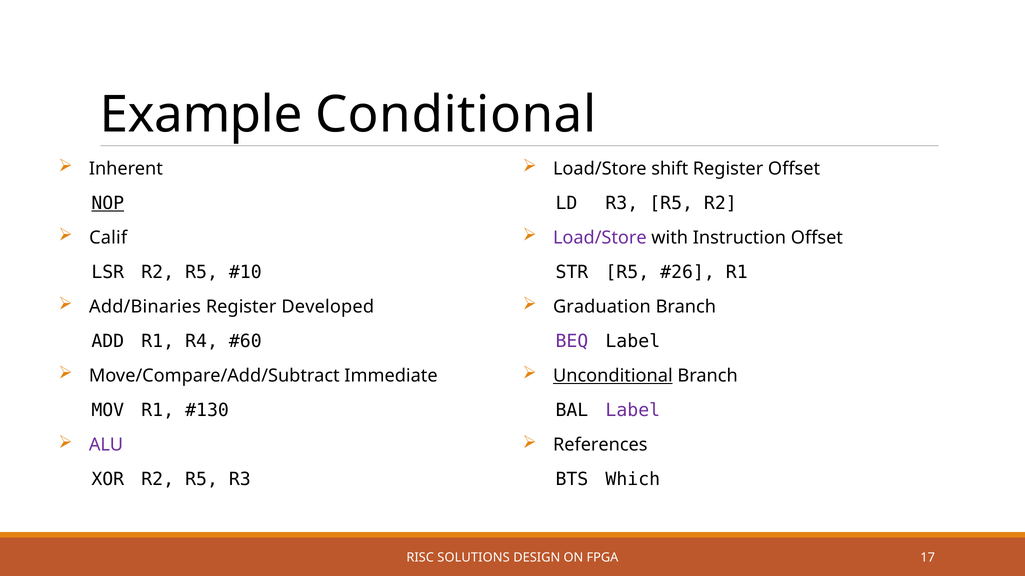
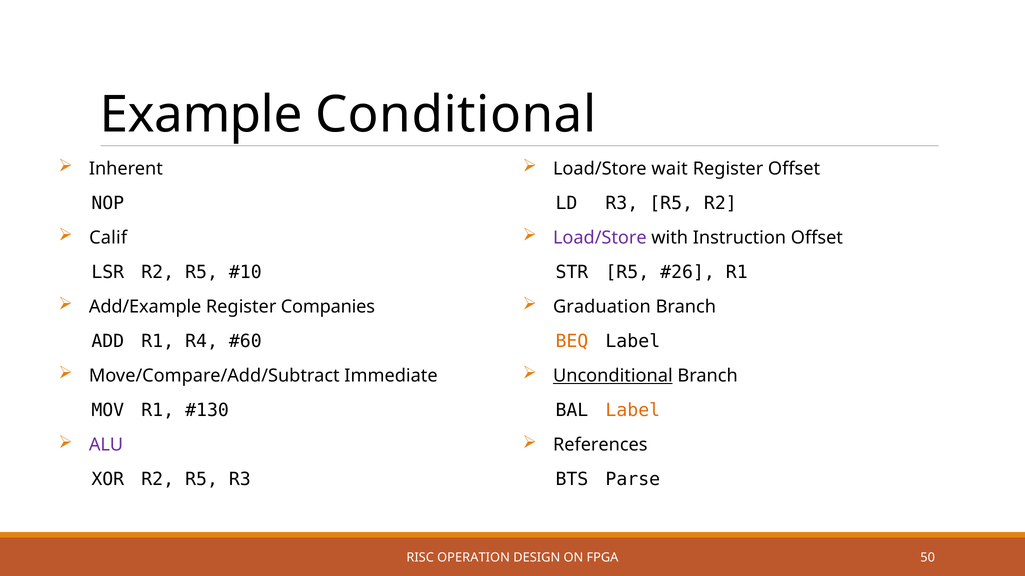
shift: shift -> wait (670, 169)
NOP underline: present -> none (108, 203)
Add/Binaries: Add/Binaries -> Add/Example (145, 307)
Developed: Developed -> Companies (328, 307)
BEQ colour: purple -> orange (572, 342)
Label colour: purple -> orange (633, 411)
Which: Which -> Parse (633, 480)
SOLUTIONS: SOLUTIONS -> OPERATION (474, 558)
17: 17 -> 50 (928, 558)
